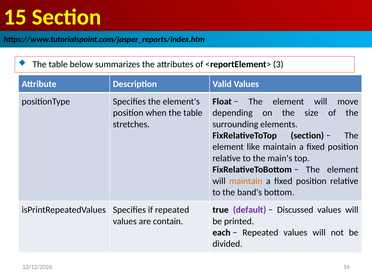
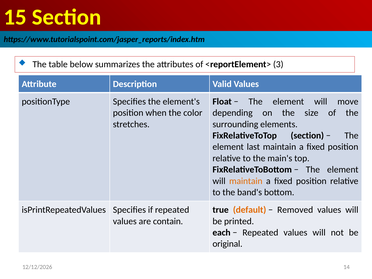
when the table: table -> color (193, 113)
like: like -> last (253, 147)
default colour: purple -> orange (250, 210)
Discussed: Discussed -> Removed (295, 210)
divided: divided -> original (228, 244)
